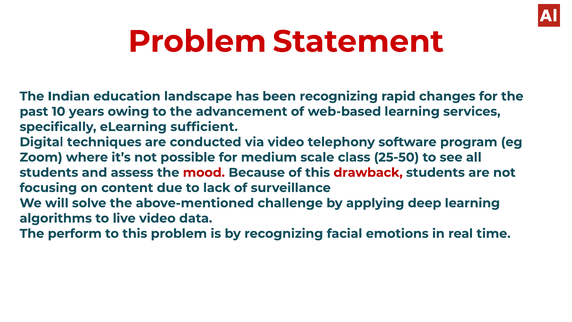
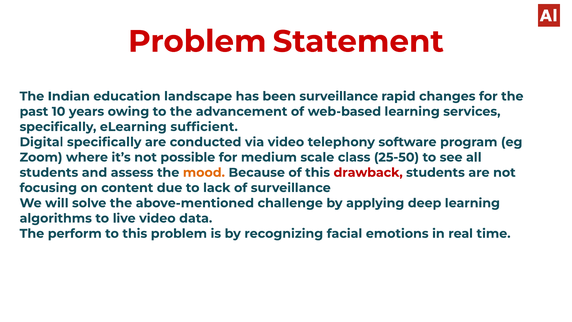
been recognizing: recognizing -> surveillance (339, 96)
Digital techniques: techniques -> specifically (104, 142)
mood colour: red -> orange (204, 172)
